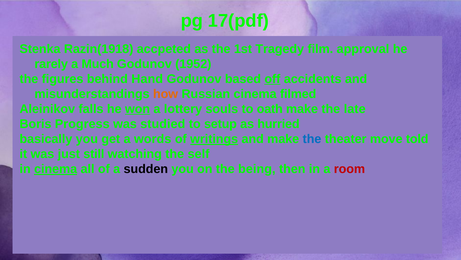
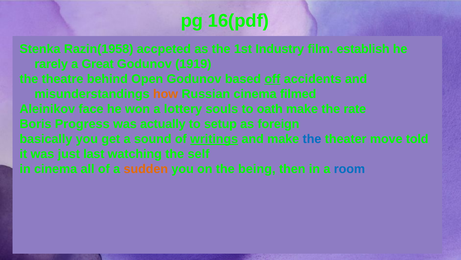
17(pdf: 17(pdf -> 16(pdf (238, 21)
Razin(1918: Razin(1918 -> Razin(1958 (99, 49)
Tragedy: Tragedy -> Industry (280, 49)
approval: approval -> establish (363, 49)
Much: Much -> Great (98, 64)
1952: 1952 -> 1919 (193, 64)
figures: figures -> theatre (63, 79)
Hand: Hand -> Open (147, 79)
falls: falls -> face (91, 109)
won underline: present -> none (138, 109)
late: late -> rate (355, 109)
studied: studied -> actually (163, 124)
hurried: hurried -> foreign (278, 124)
words: words -> sound (153, 139)
still: still -> last (94, 154)
cinema underline: present -> none (56, 169)
sudden colour: black -> orange (146, 169)
room colour: red -> blue (349, 169)
